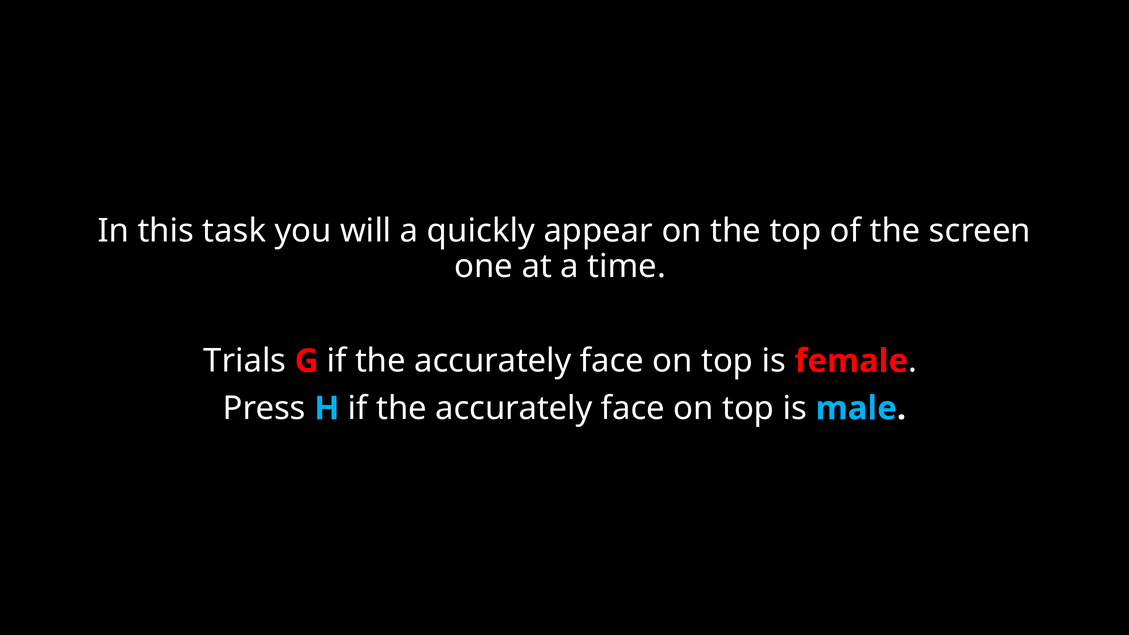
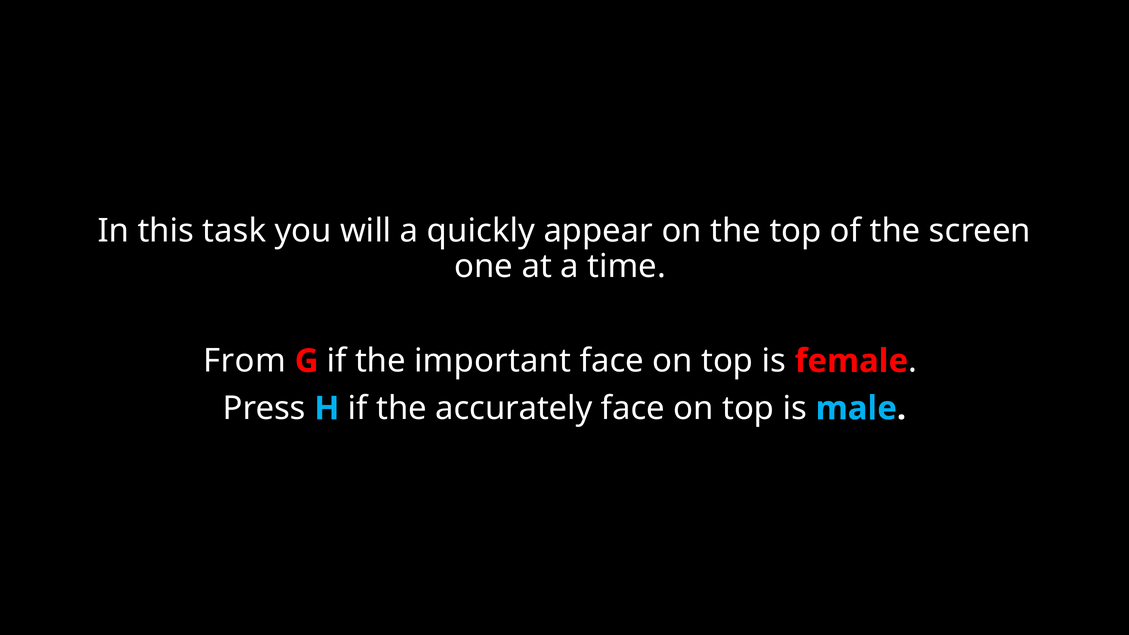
Trials: Trials -> From (245, 361)
G if the accurately: accurately -> important (493, 361)
